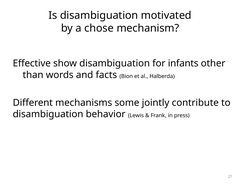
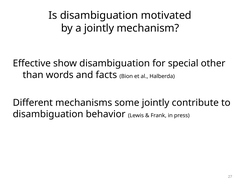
a chose: chose -> jointly (99, 28)
infants: infants -> special (183, 63)
